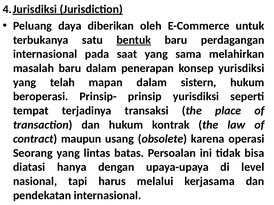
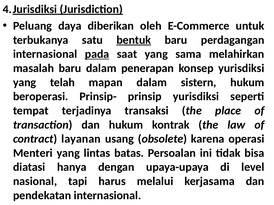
pada underline: none -> present (97, 54)
maupun: maupun -> layanan (81, 139)
Seorang: Seorang -> Menteri (33, 153)
